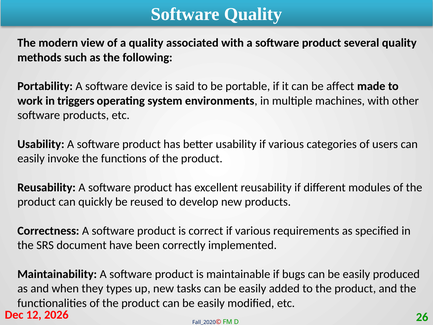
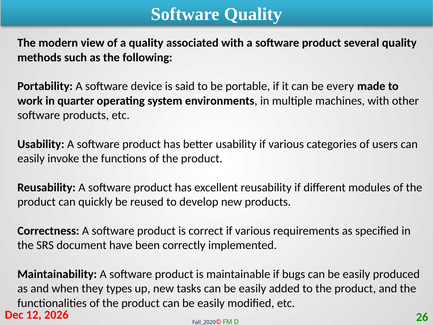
affect: affect -> every (340, 86)
triggers: triggers -> quarter (76, 101)
